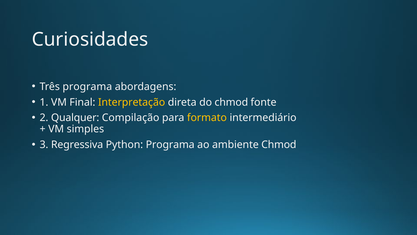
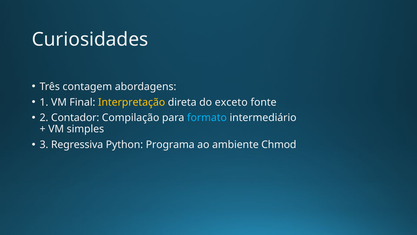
Três programa: programa -> contagem (87, 86)
do chmod: chmod -> exceto (231, 102)
Qualquer: Qualquer -> Contador (75, 118)
formato colour: yellow -> light blue (207, 118)
